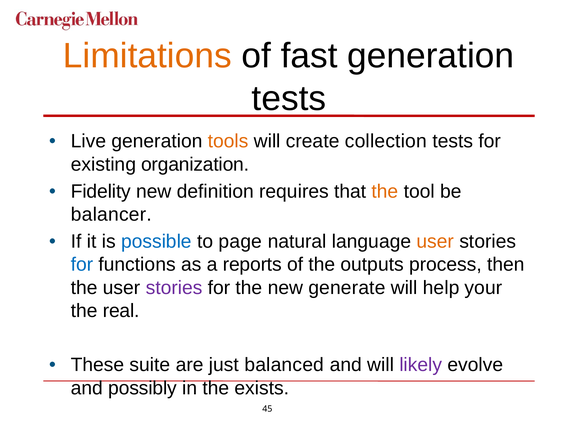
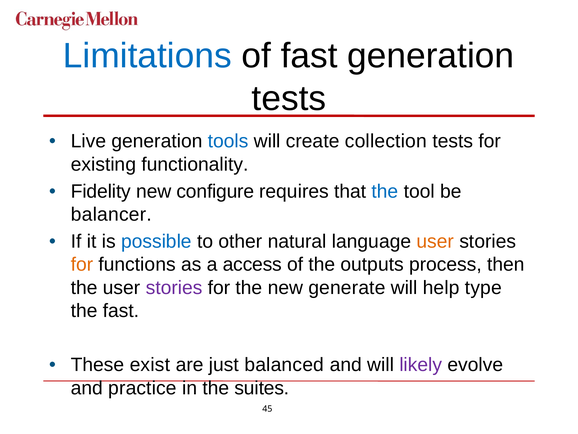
Limitations colour: orange -> blue (147, 56)
tools colour: orange -> blue (228, 141)
organization: organization -> functionality (195, 164)
definition: definition -> configure (215, 191)
the colour: orange -> blue (385, 191)
page: page -> other (240, 241)
for colour: blue -> orange (82, 264)
reports: reports -> access (252, 264)
your: your -> type (483, 287)
the real: real -> fast (121, 311)
suite: suite -> exist (150, 364)
possibly: possibly -> practice (142, 388)
exists: exists -> suites (262, 388)
